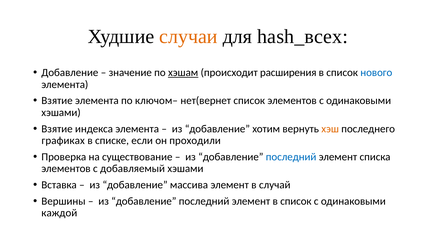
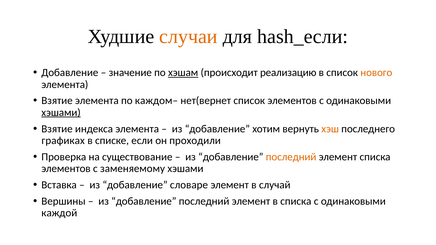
hash_всех: hash_всех -> hash_если (303, 37)
расширения: расширения -> реализацию (288, 73)
нового colour: blue -> orange (376, 73)
ключом–: ключом– -> каждом– (156, 101)
хэшами underline: none -> present (61, 113)
последний colour: blue -> orange (291, 157)
добавляемый: добавляемый -> заменяемому (133, 169)
массива: массива -> словаре (189, 185)
элемент в список: список -> списка (296, 201)
